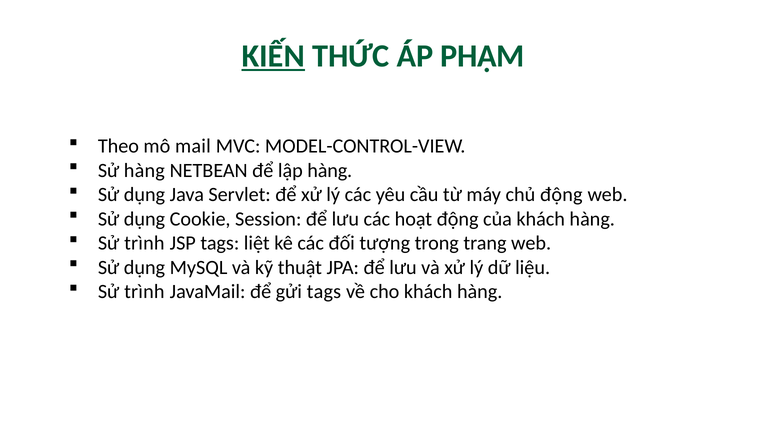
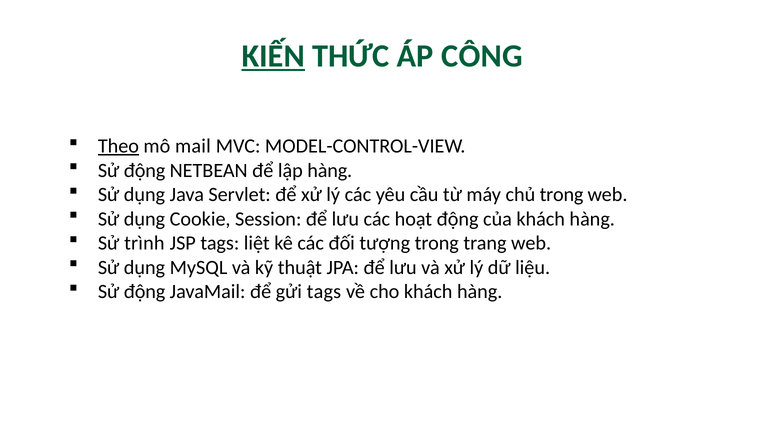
PHẠM: PHẠM -> CÔNG (482, 56)
Theo underline: none -> present (118, 146)
hàng: hàng -> động (145, 170)
chủ động: động -> trong (562, 194)
trình: trình -> động (145, 291)
